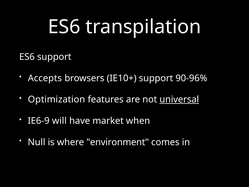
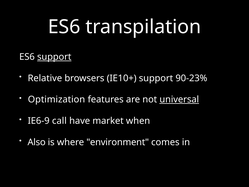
support underline: none -> present (54, 57)
Accepts: Accepts -> Relative (45, 78)
90-96%: 90-96% -> 90-23% (191, 78)
will: will -> call (59, 121)
Null: Null -> Also (37, 142)
